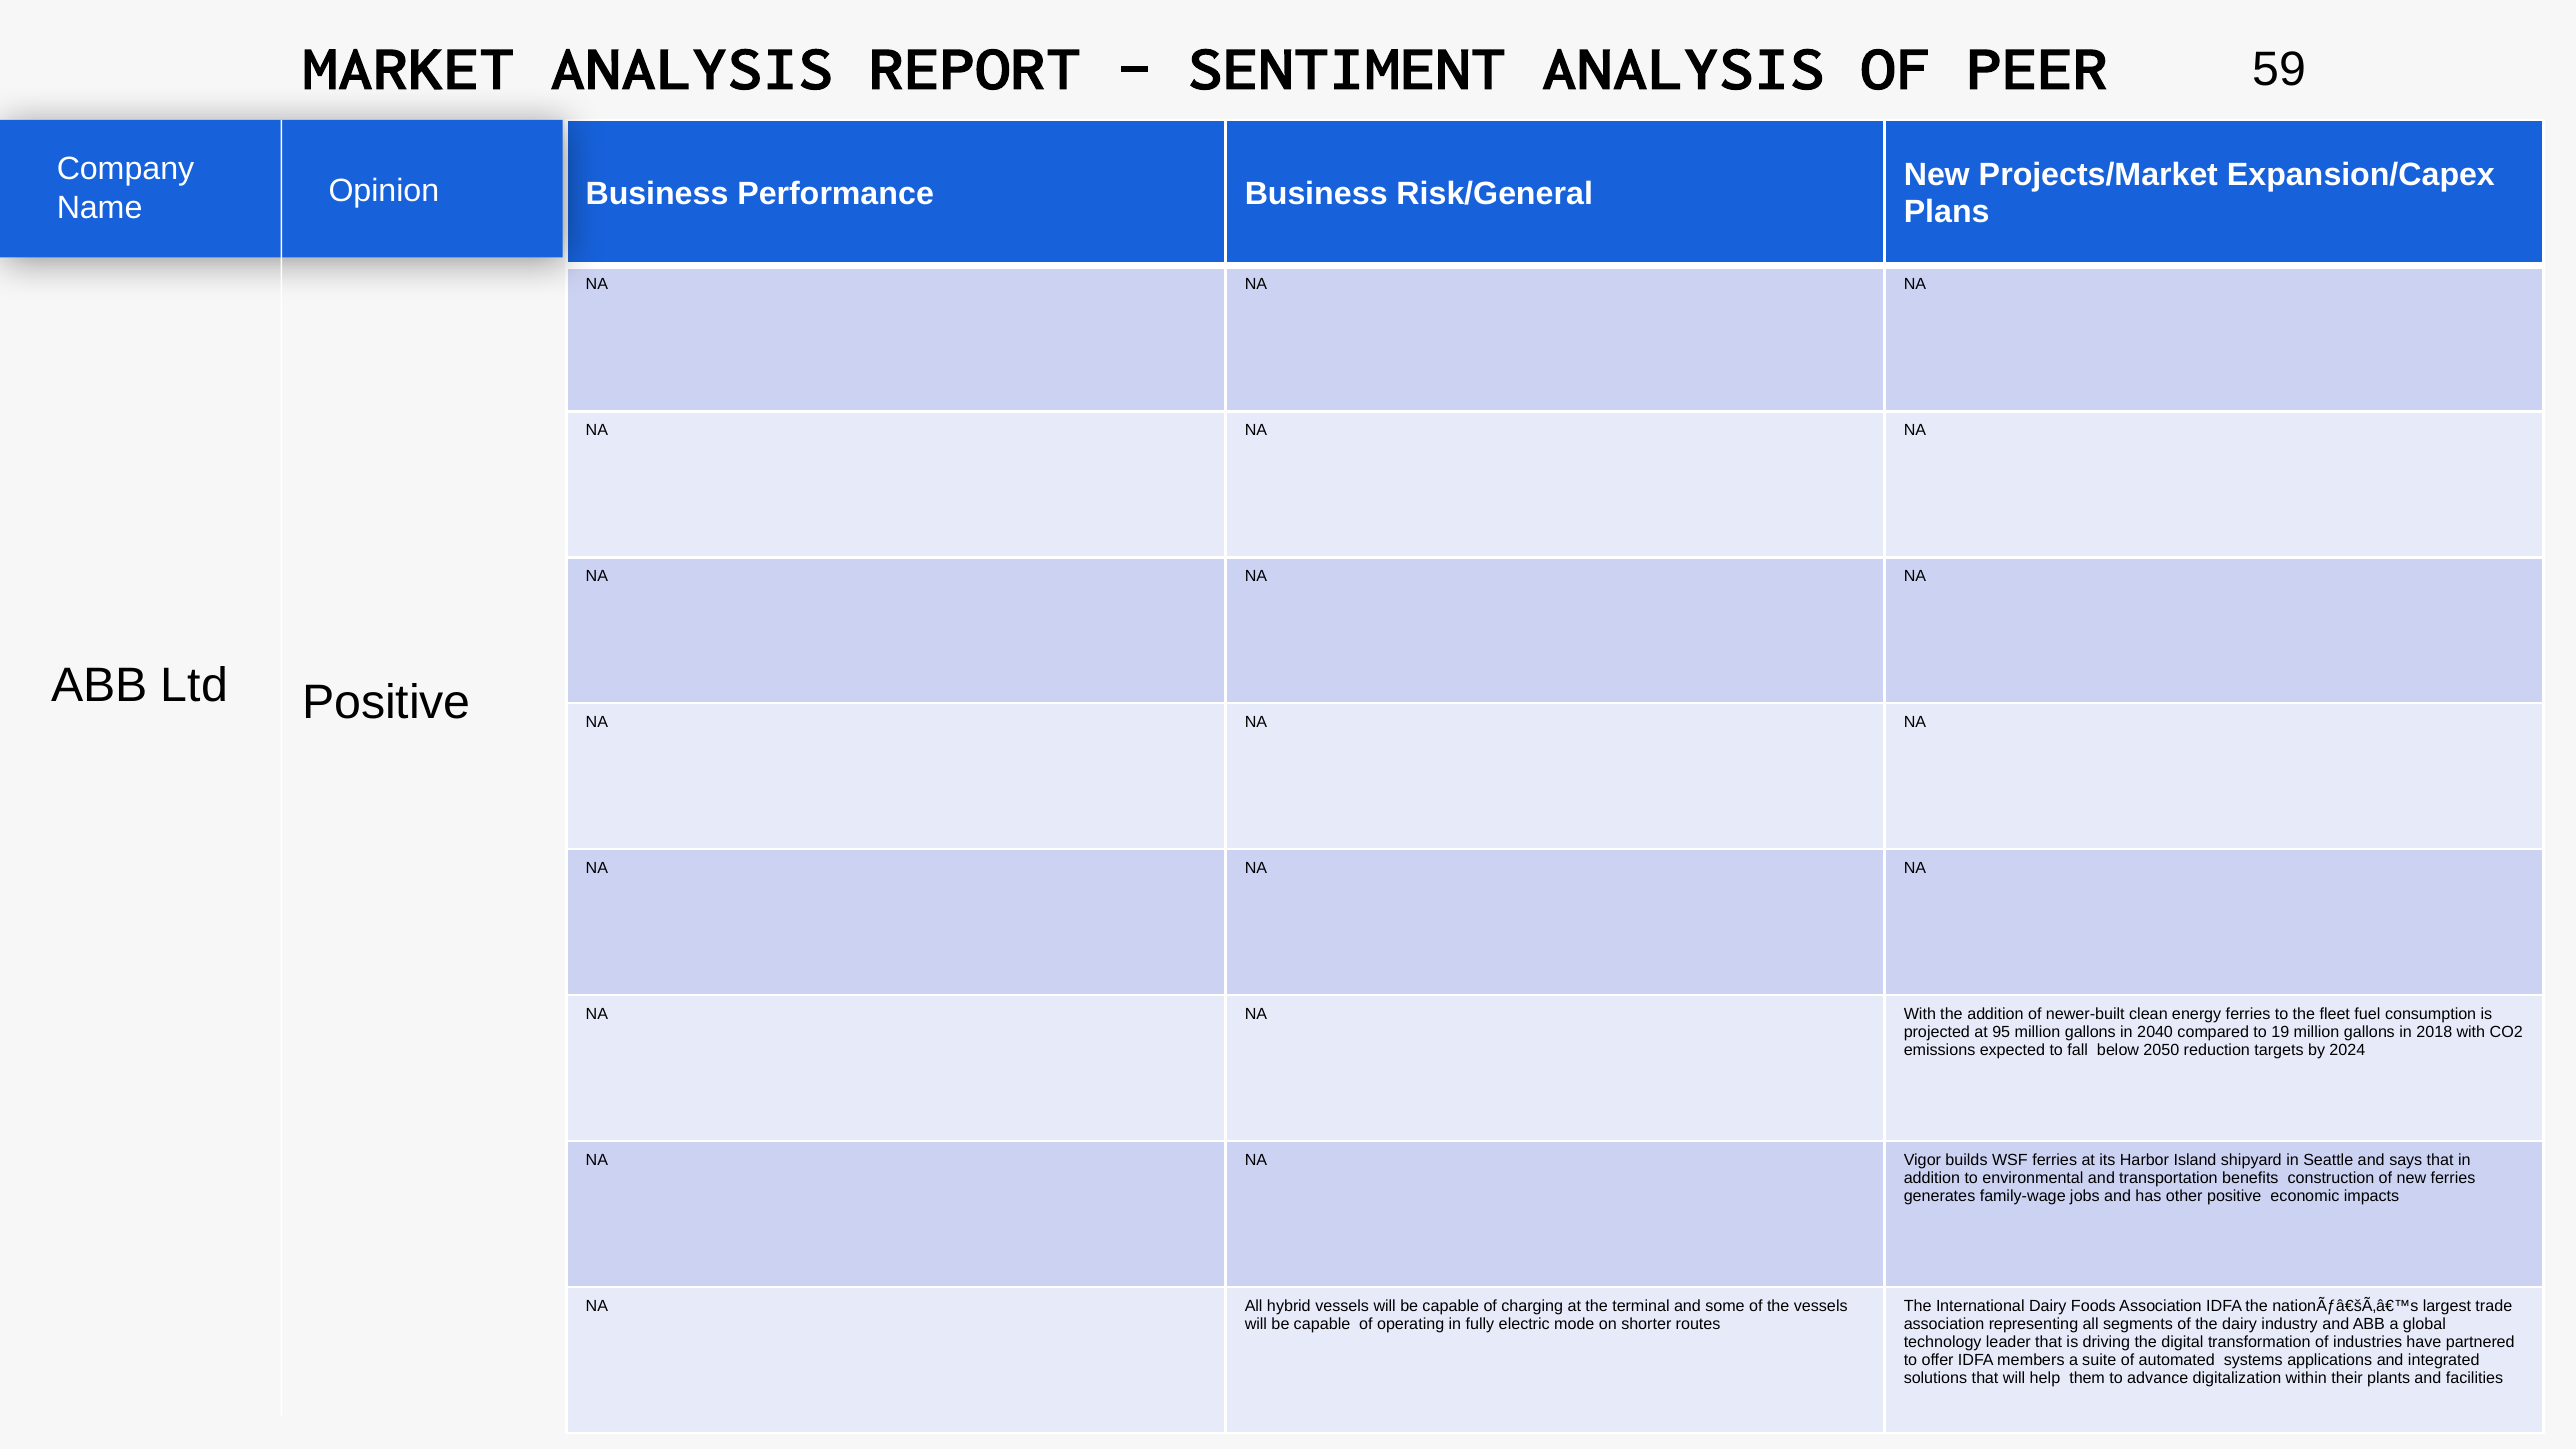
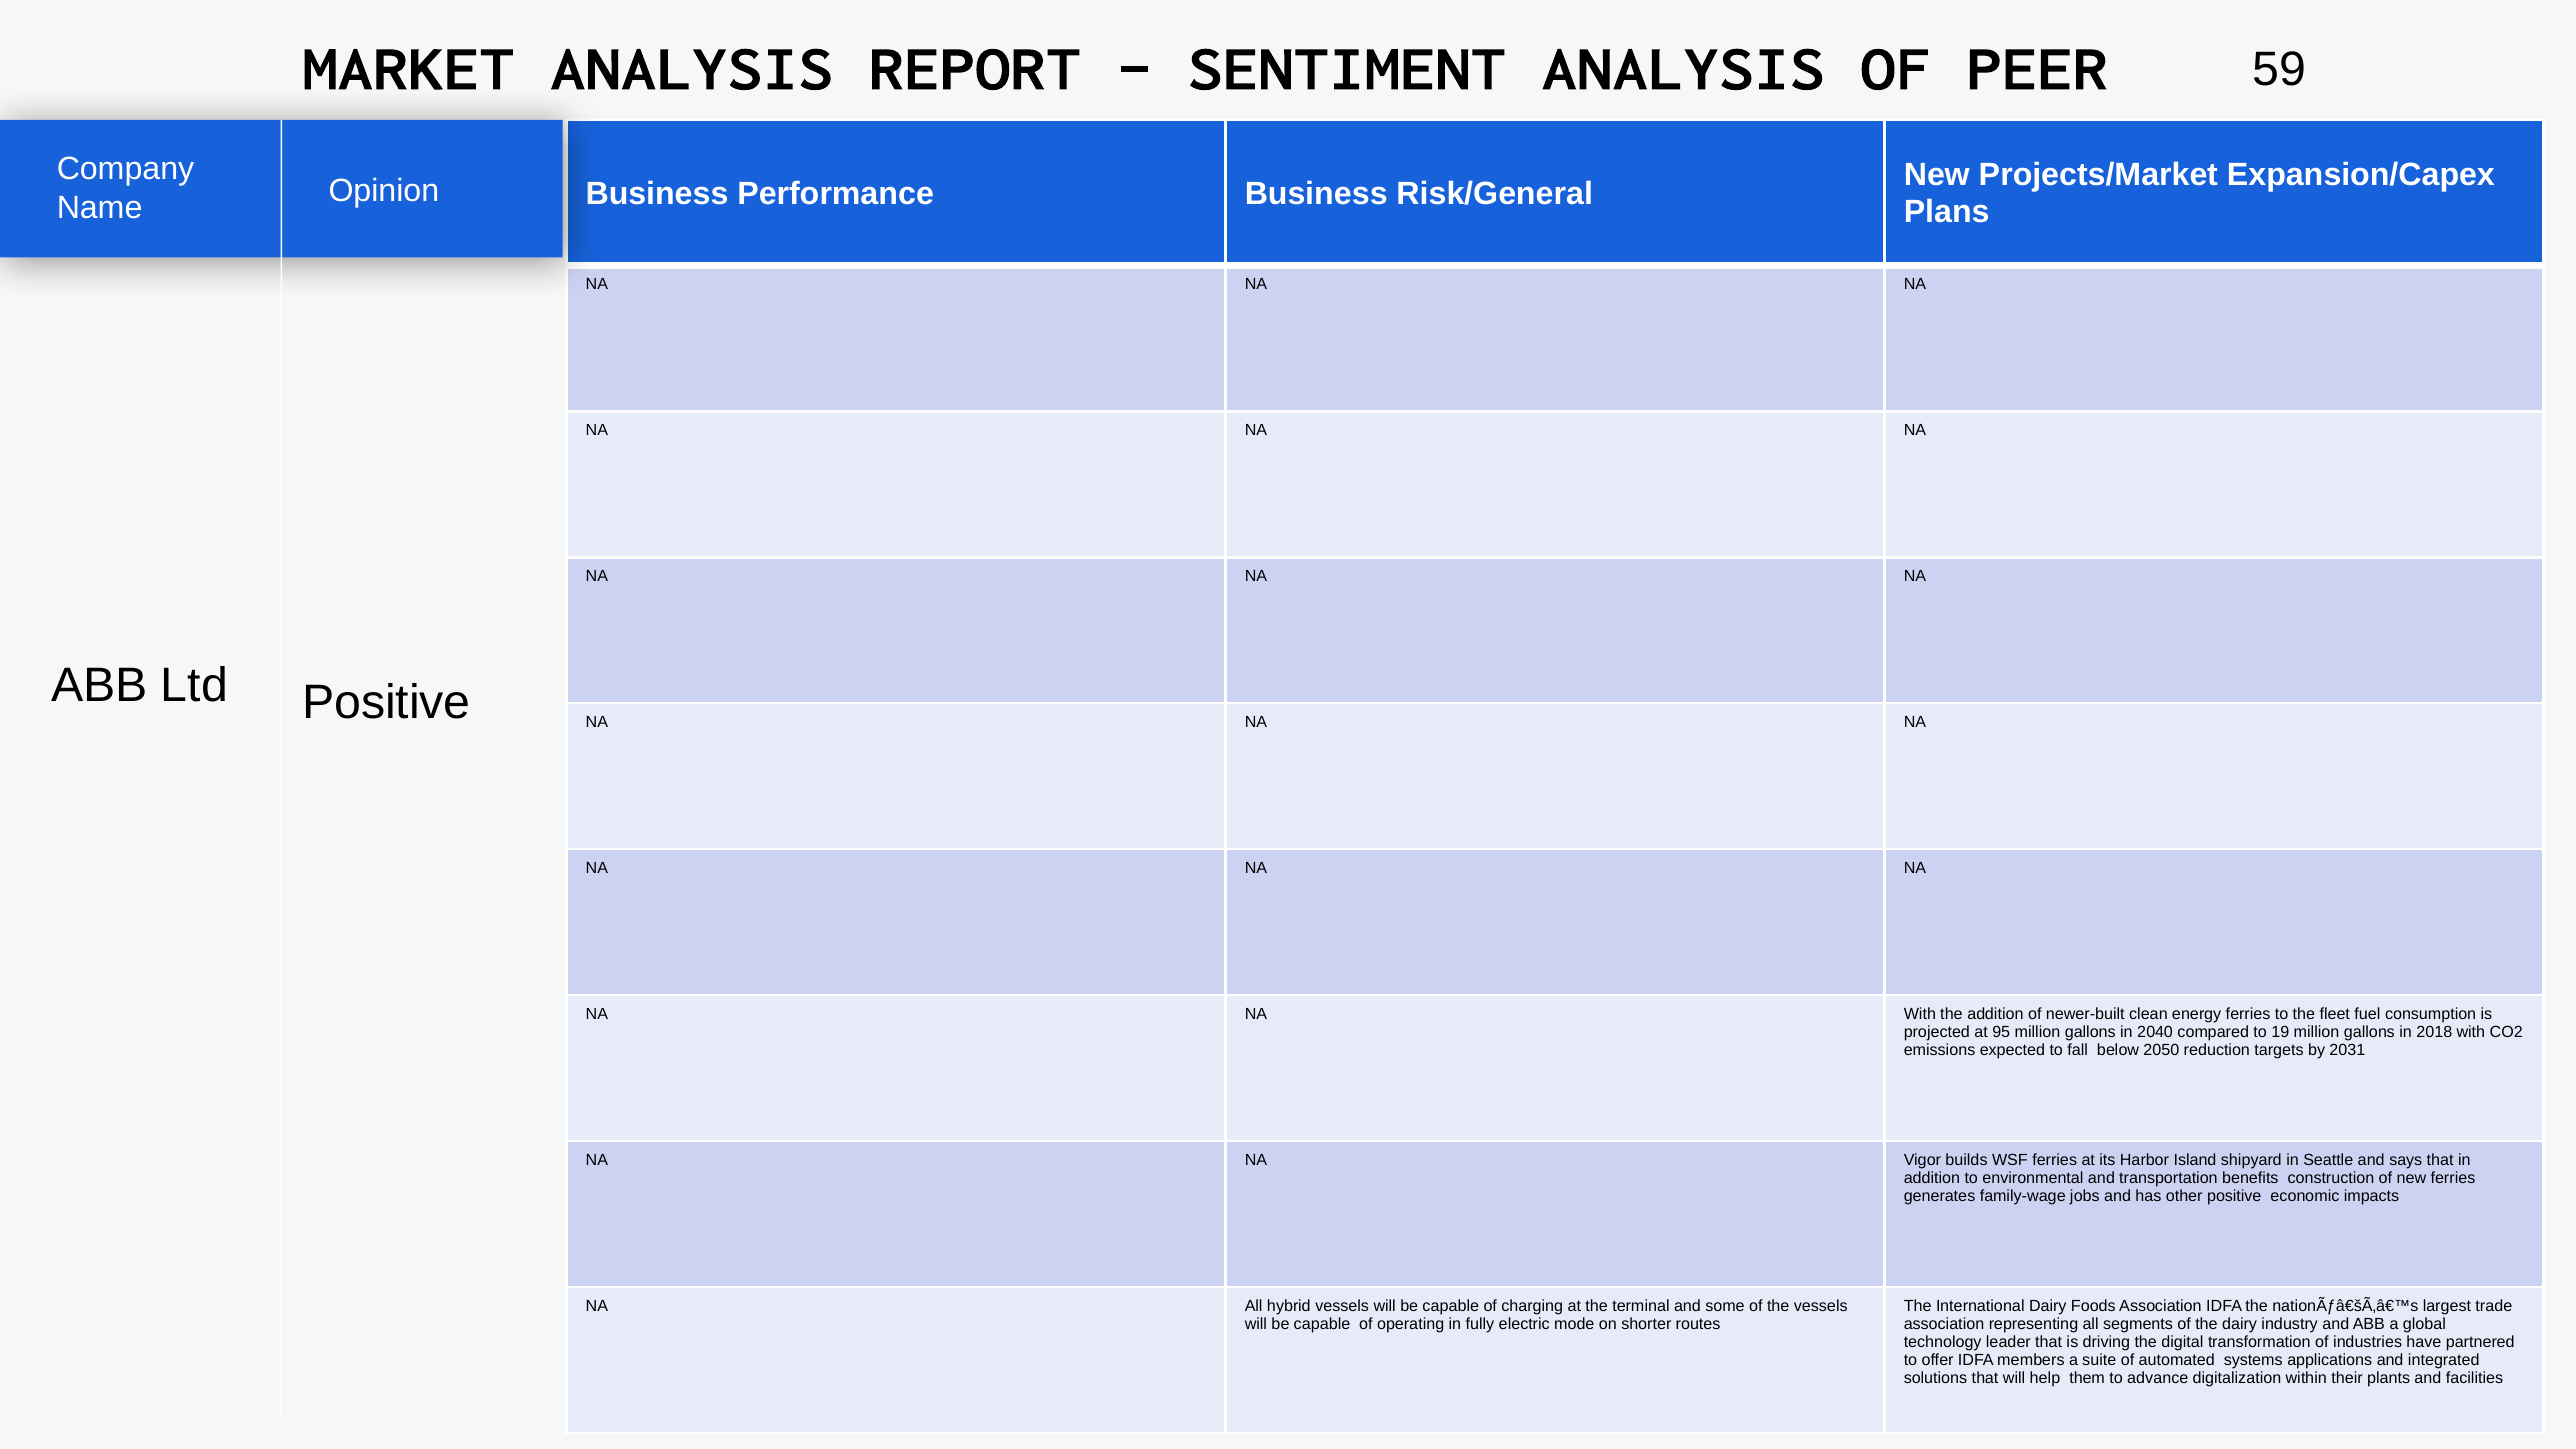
2024: 2024 -> 2031 (2347, 1050)
